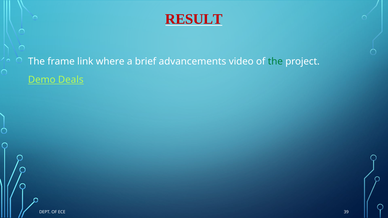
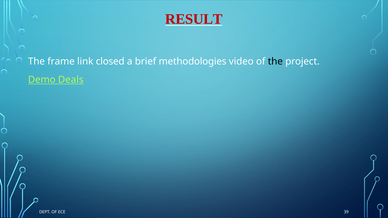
where: where -> closed (110, 61)
advancements: advancements -> methodologies (193, 61)
the colour: green -> black (275, 61)
